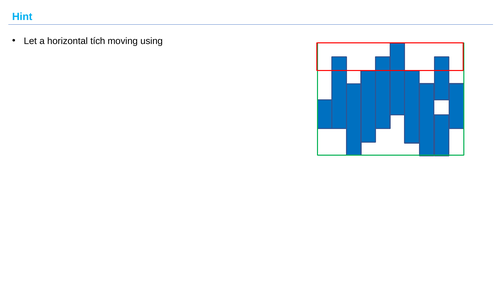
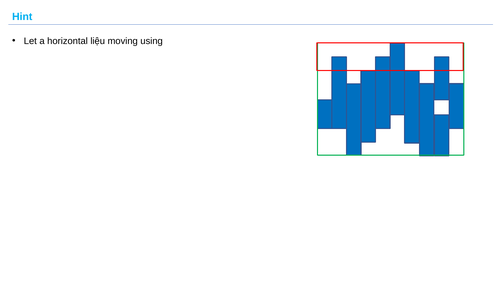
tích: tích -> liệu (98, 41)
